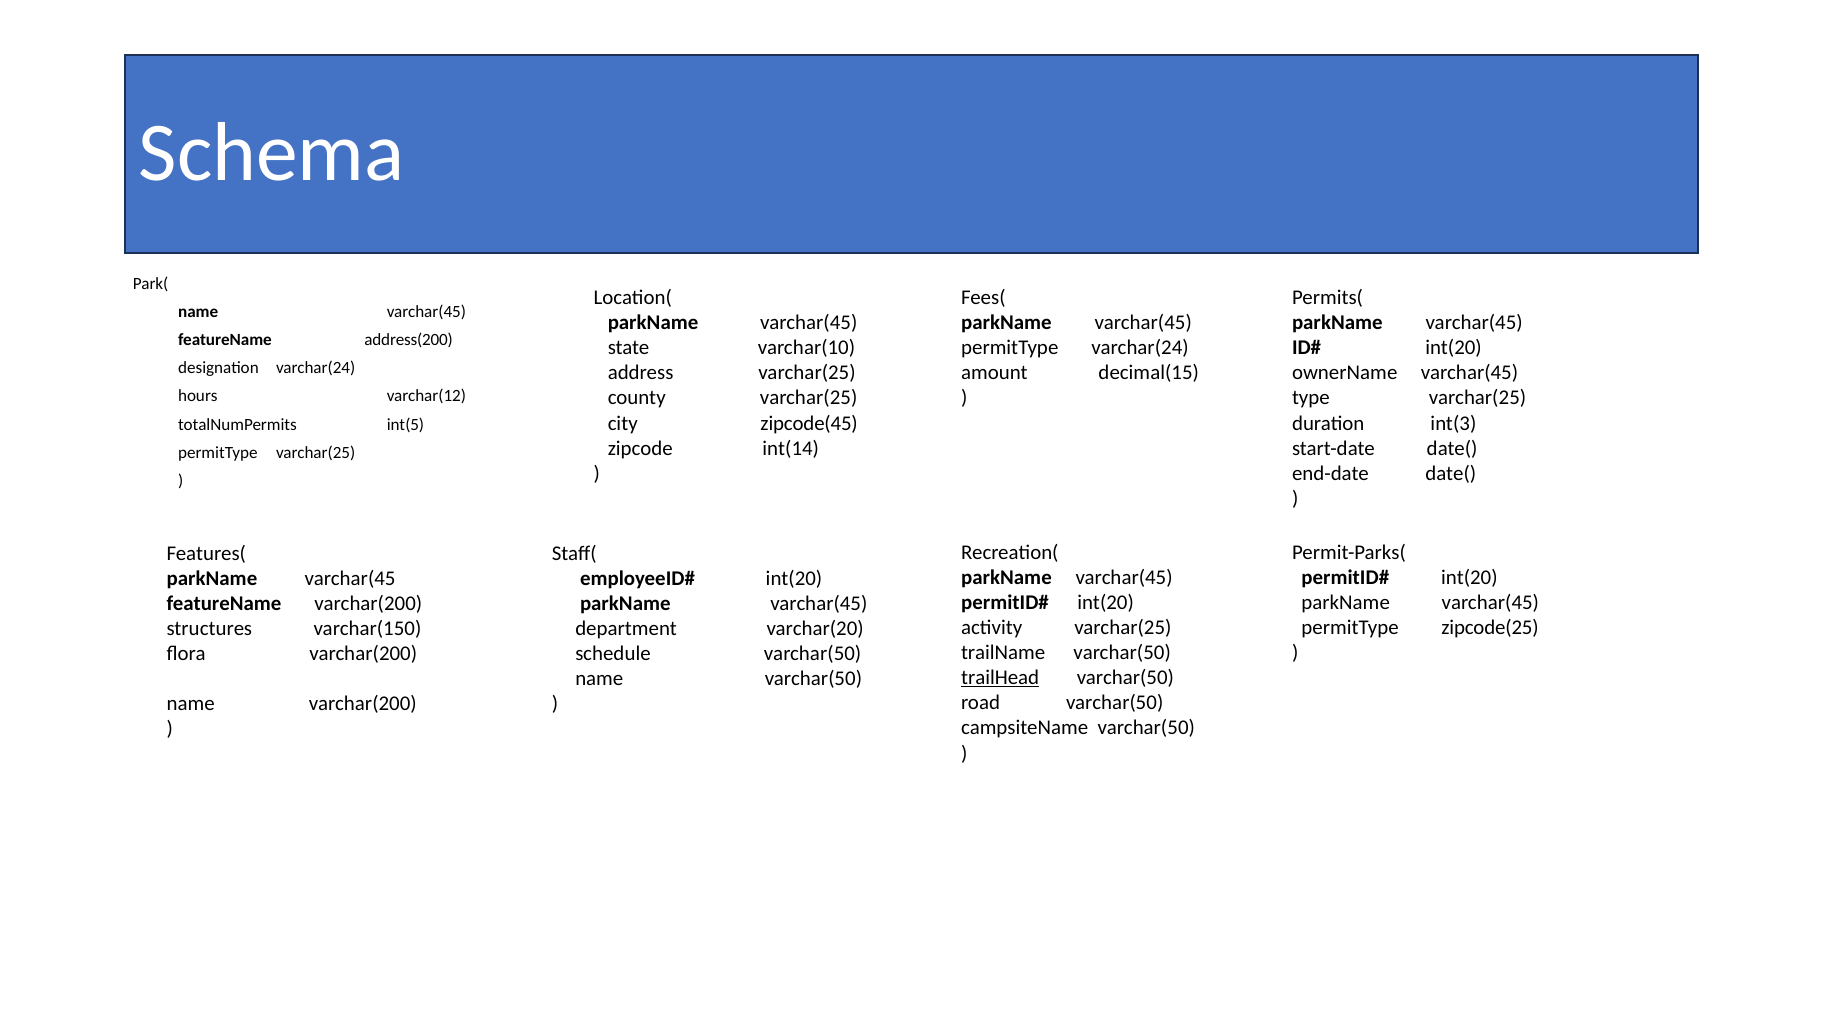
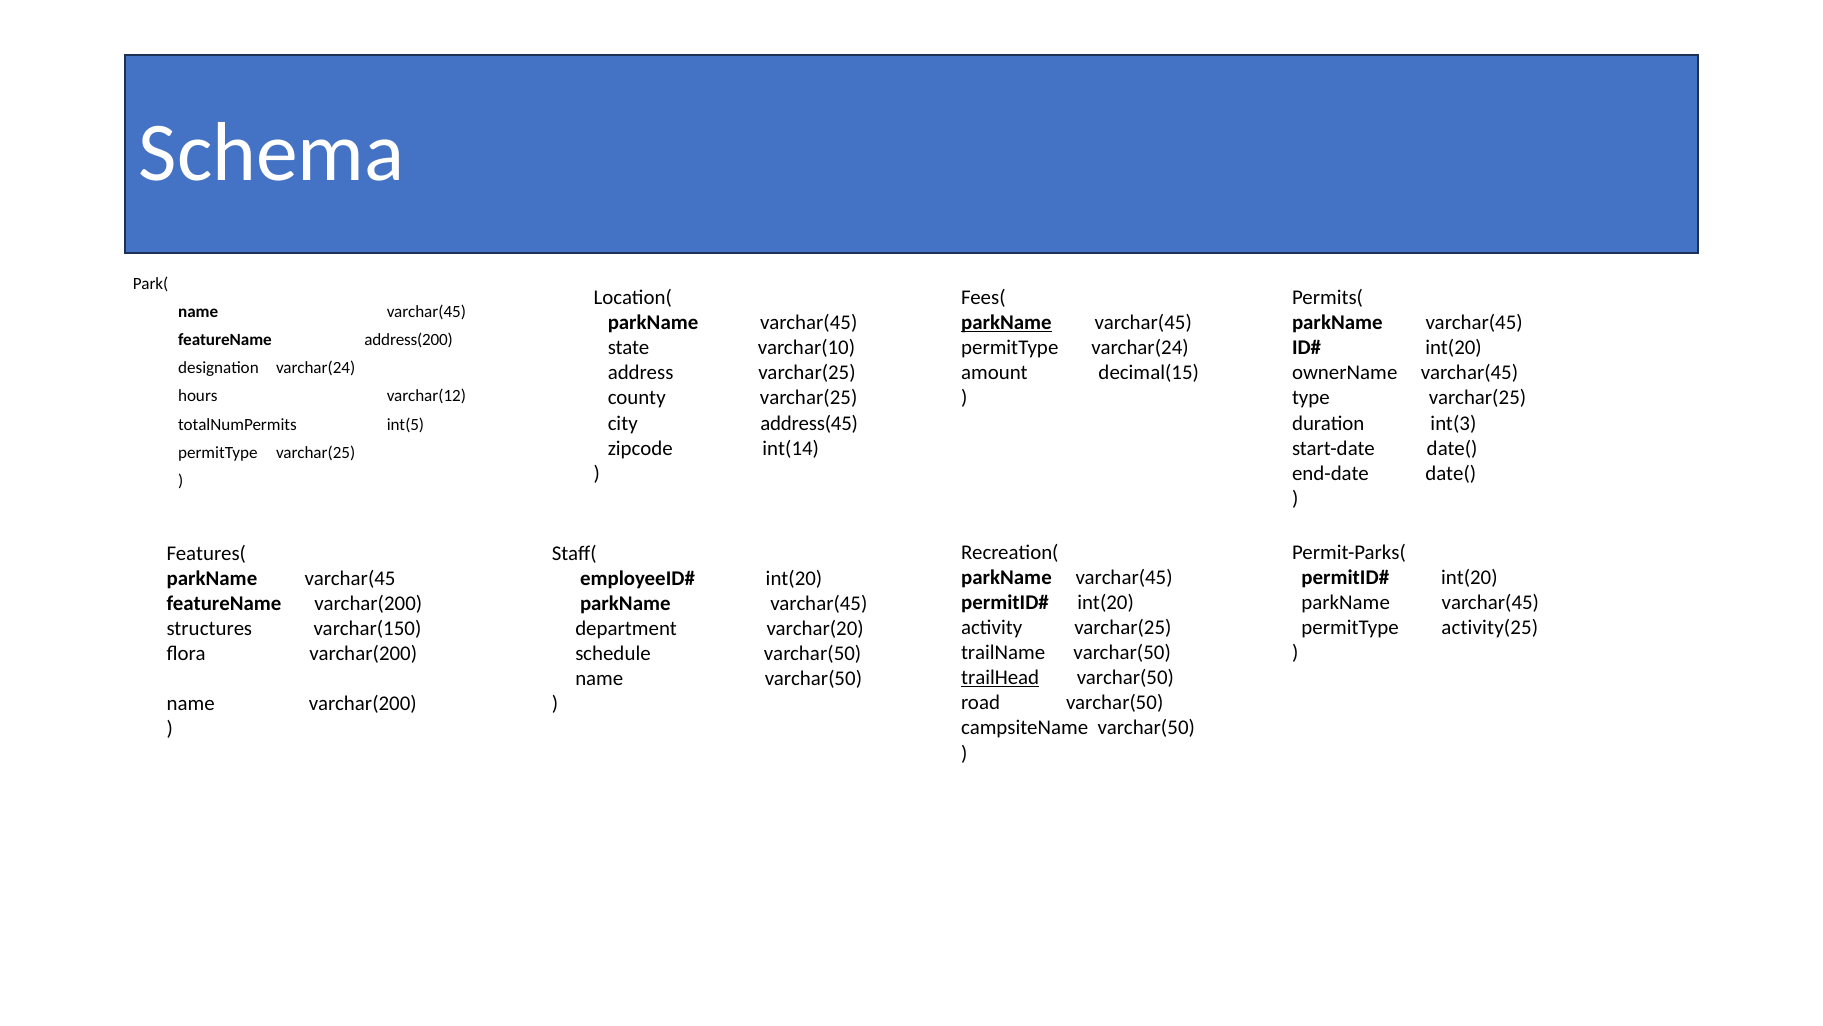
parkName underline: none -> present (1006, 323)
zipcode(45: zipcode(45 -> address(45 (809, 423)
zipcode(25: zipcode(25 -> activity(25 (1490, 627)
